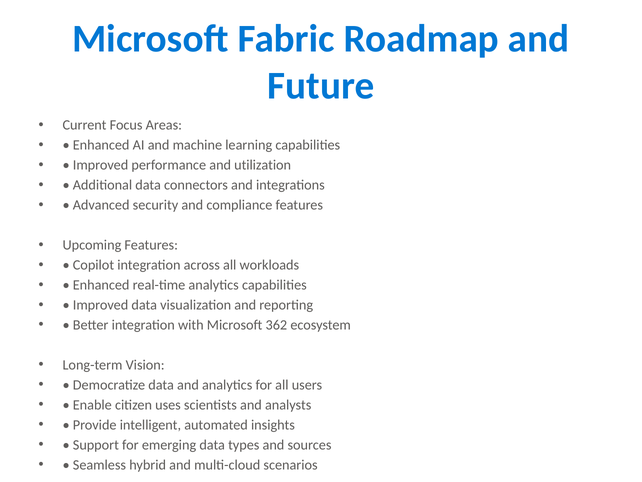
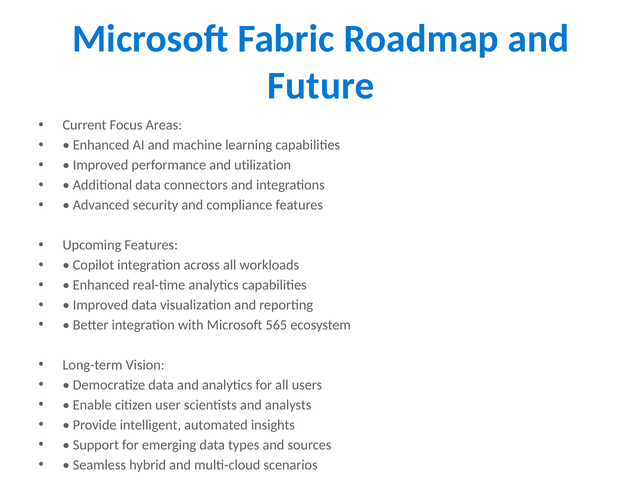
362: 362 -> 565 (276, 325)
uses: uses -> user (168, 405)
